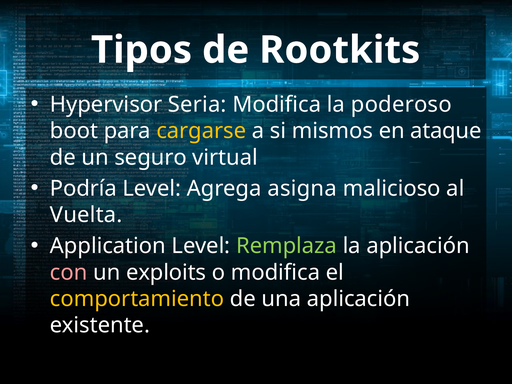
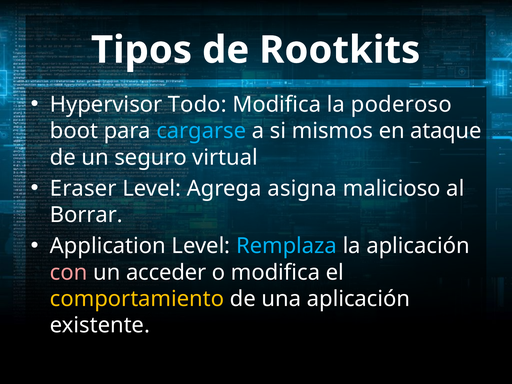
Seria: Seria -> Todo (197, 104)
cargarse colour: yellow -> light blue (201, 131)
Podría: Podría -> Eraser (83, 188)
Vuelta: Vuelta -> Borrar (86, 215)
Remplaza colour: light green -> light blue (286, 246)
exploits: exploits -> acceder (166, 272)
